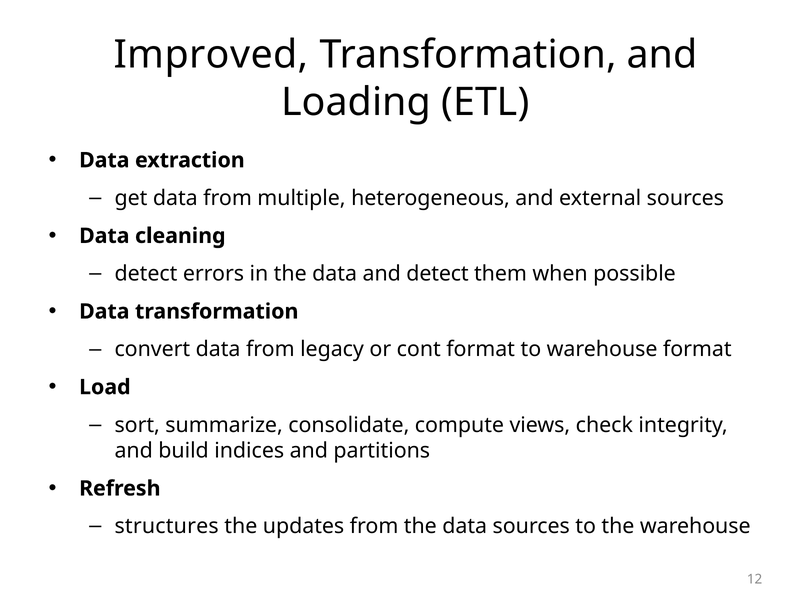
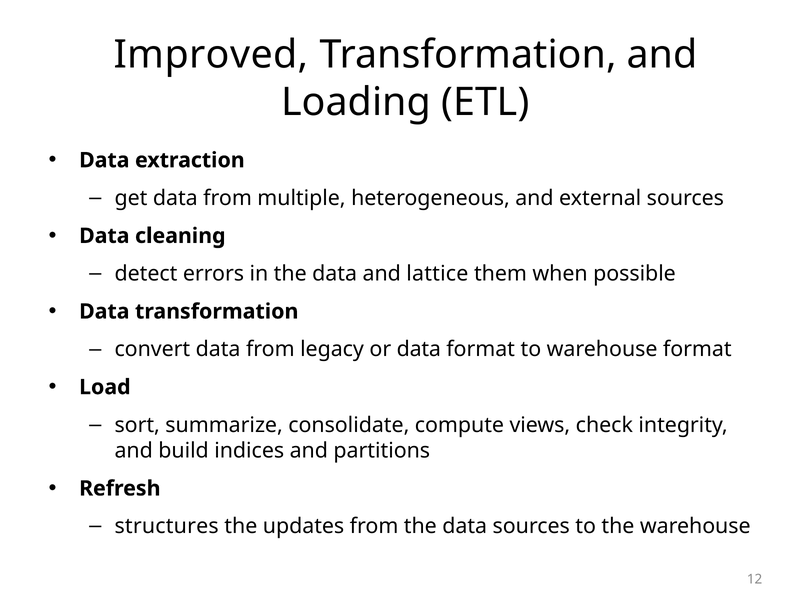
and detect: detect -> lattice (437, 274)
or cont: cont -> data (419, 349)
